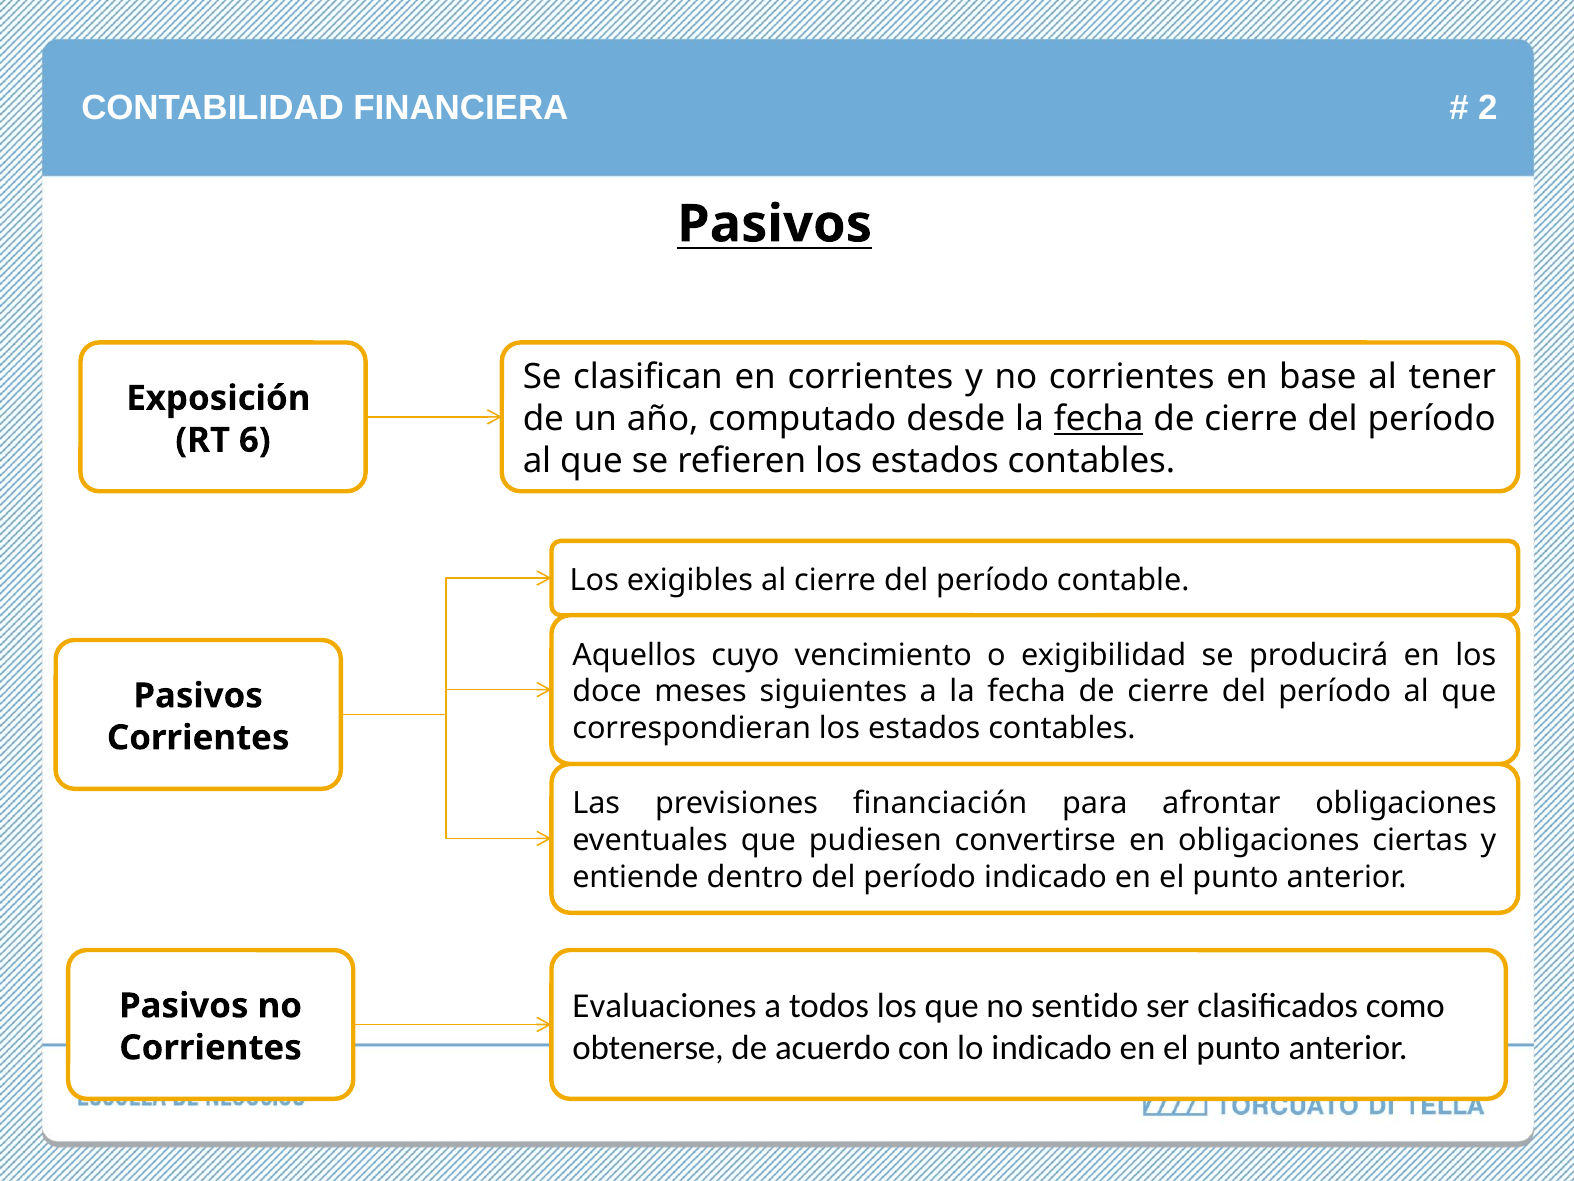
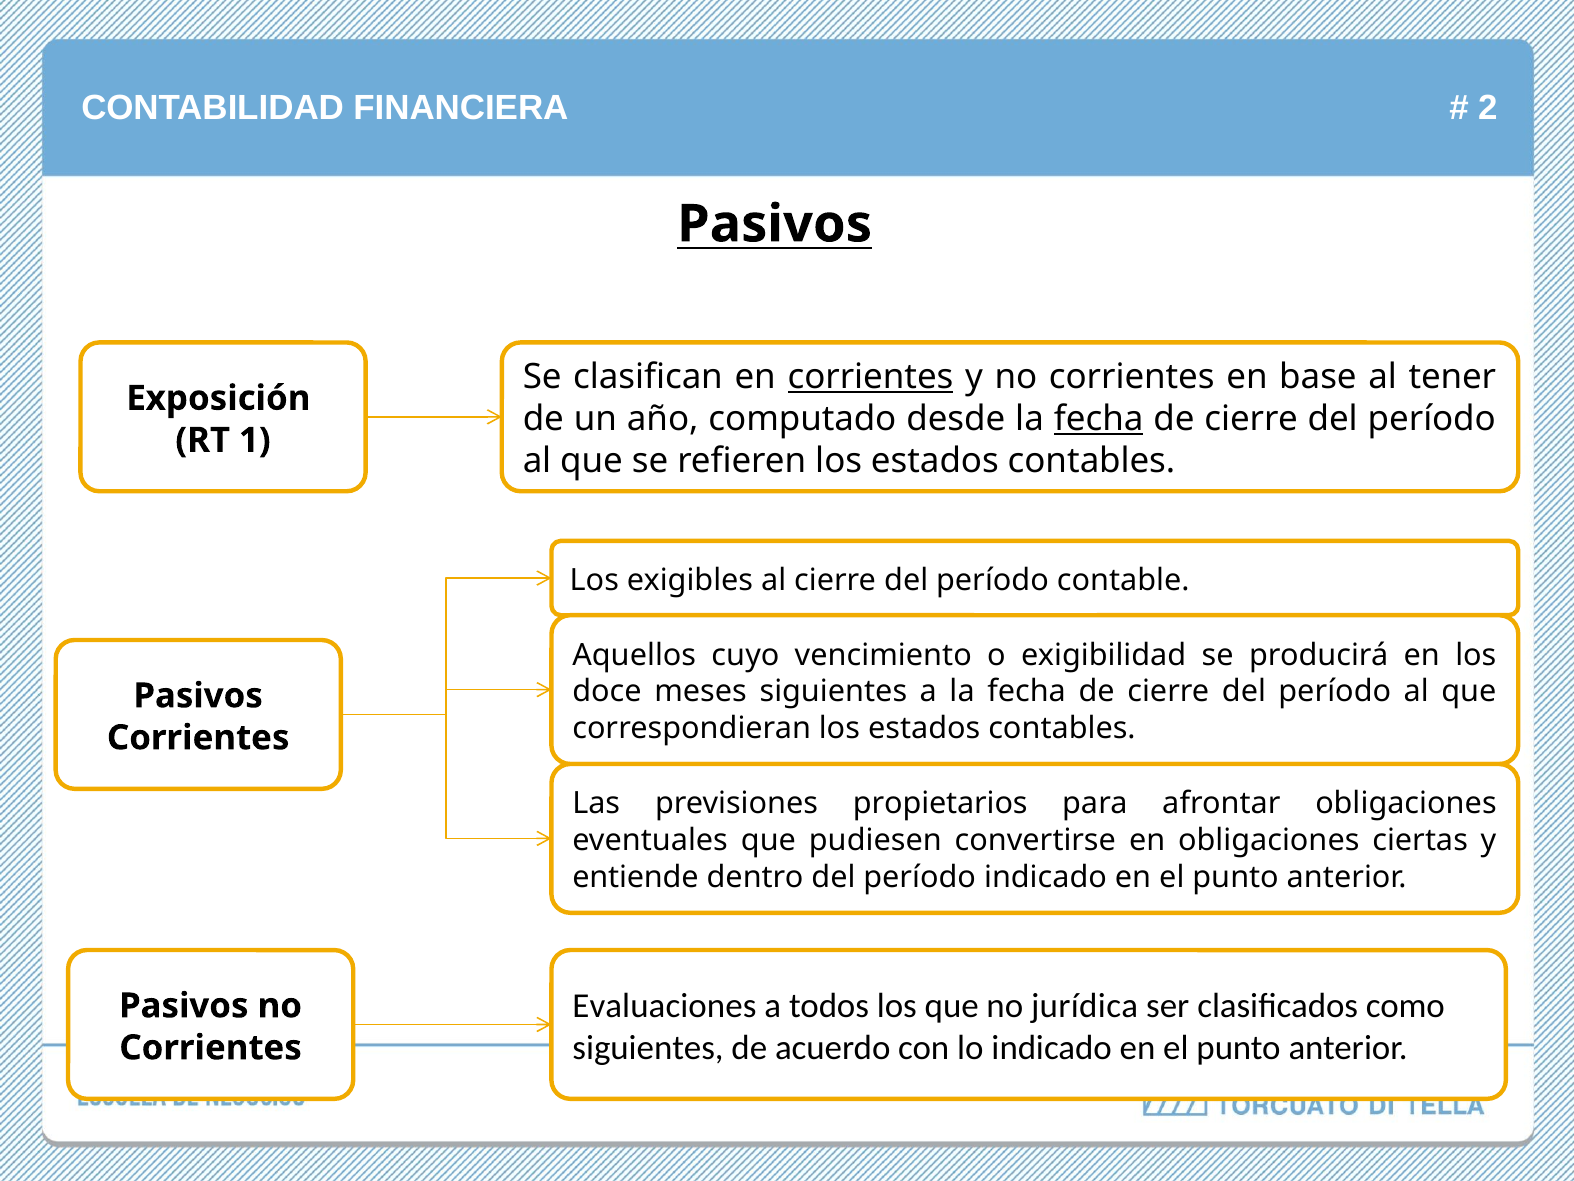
corrientes underline: none -> present (871, 377)
6: 6 -> 1 (255, 440)
financiación: financiación -> propietarios (940, 803)
sentido: sentido -> jurídica (1085, 1005)
obtenerse: obtenerse -> siguientes (648, 1047)
